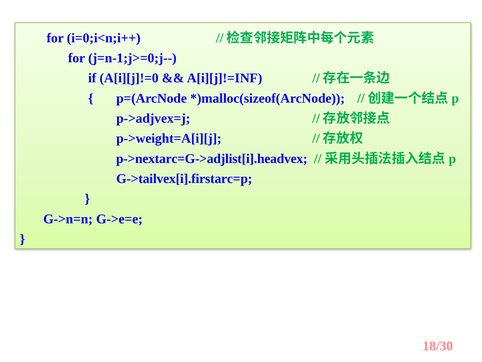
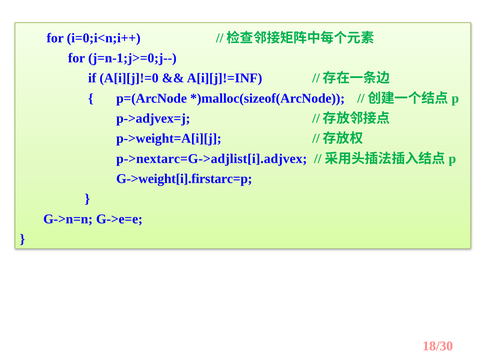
p->nextarc=G->adjlist[i].headvex: p->nextarc=G->adjlist[i].headvex -> p->nextarc=G->adjlist[i].adjvex (212, 158)
G->tailvex[i].firstarc=p: G->tailvex[i].firstarc=p -> G->weight[i].firstarc=p (184, 178)
